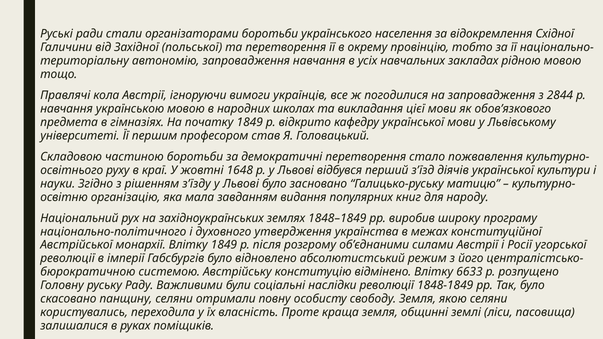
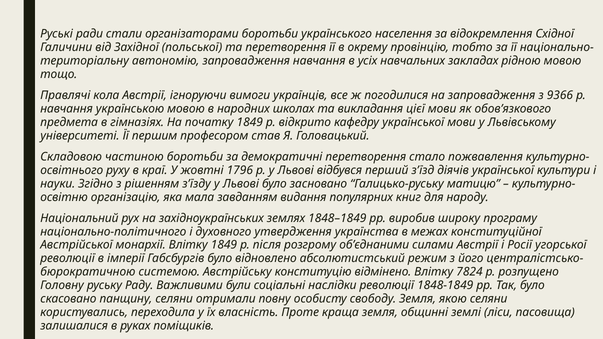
2844: 2844 -> 9366 (560, 95)
1648: 1648 -> 1796 (240, 170)
6633: 6633 -> 7824 (469, 272)
